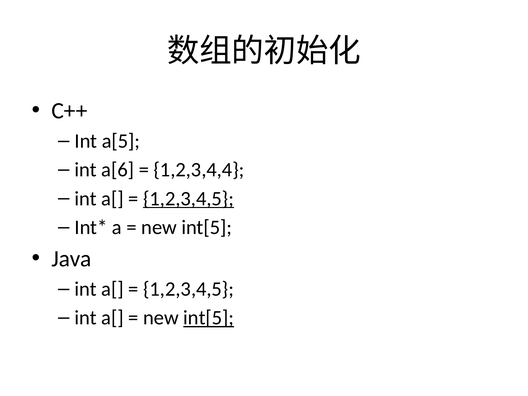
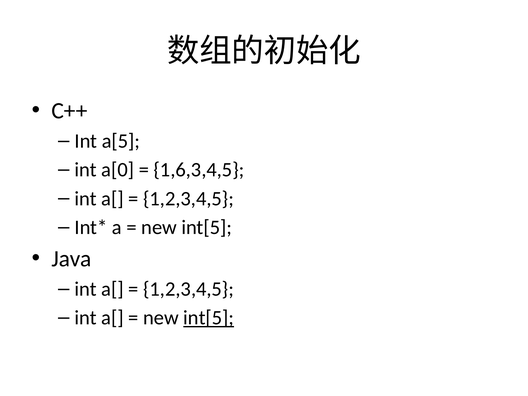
a[6: a[6 -> a[0 (118, 170)
1,2,3,4,4: 1,2,3,4,4 -> 1,6,3,4,5 (199, 170)
1,2,3,4,5 underline: present -> none (189, 199)
